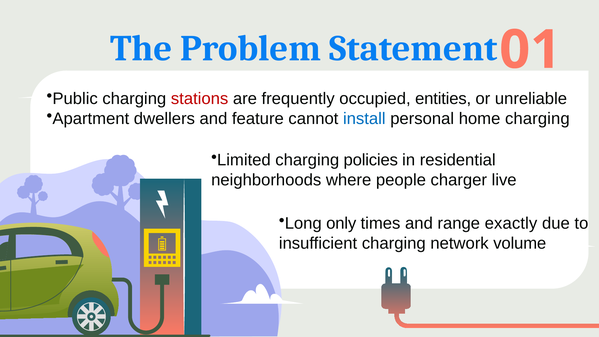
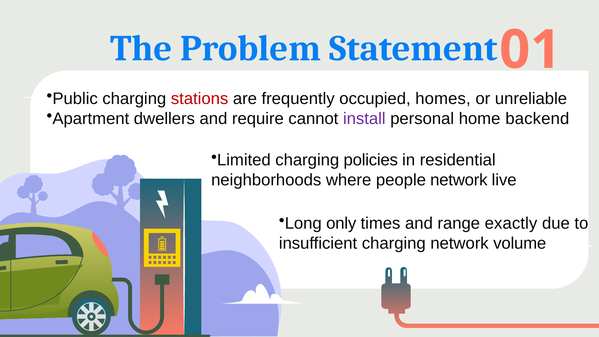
entities: entities -> homes (443, 99)
feature: feature -> require (258, 119)
install colour: blue -> purple (364, 119)
home charging: charging -> backend (537, 119)
people charger: charger -> network (459, 180)
